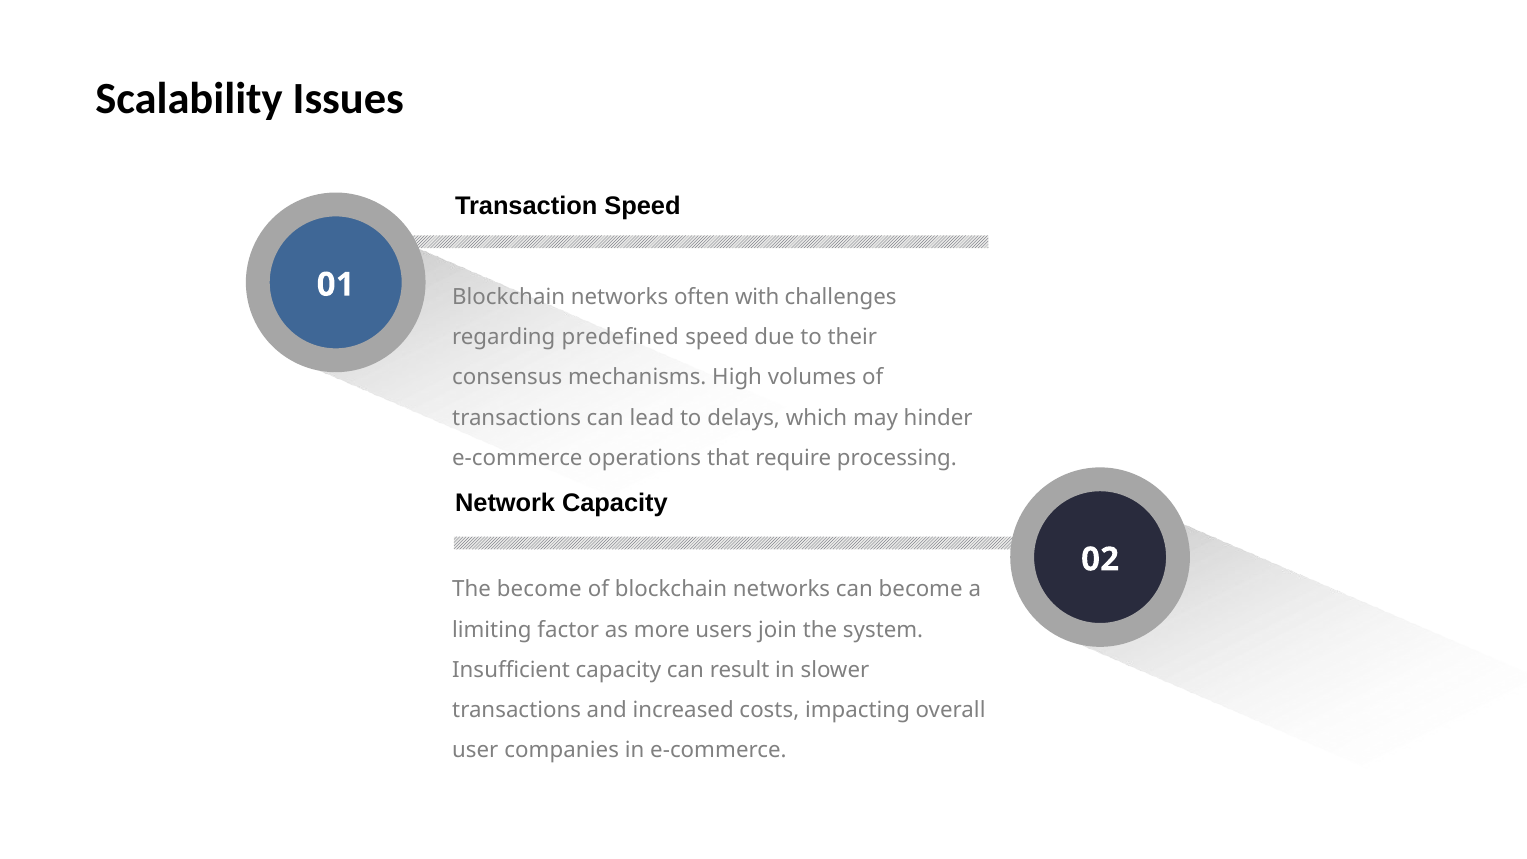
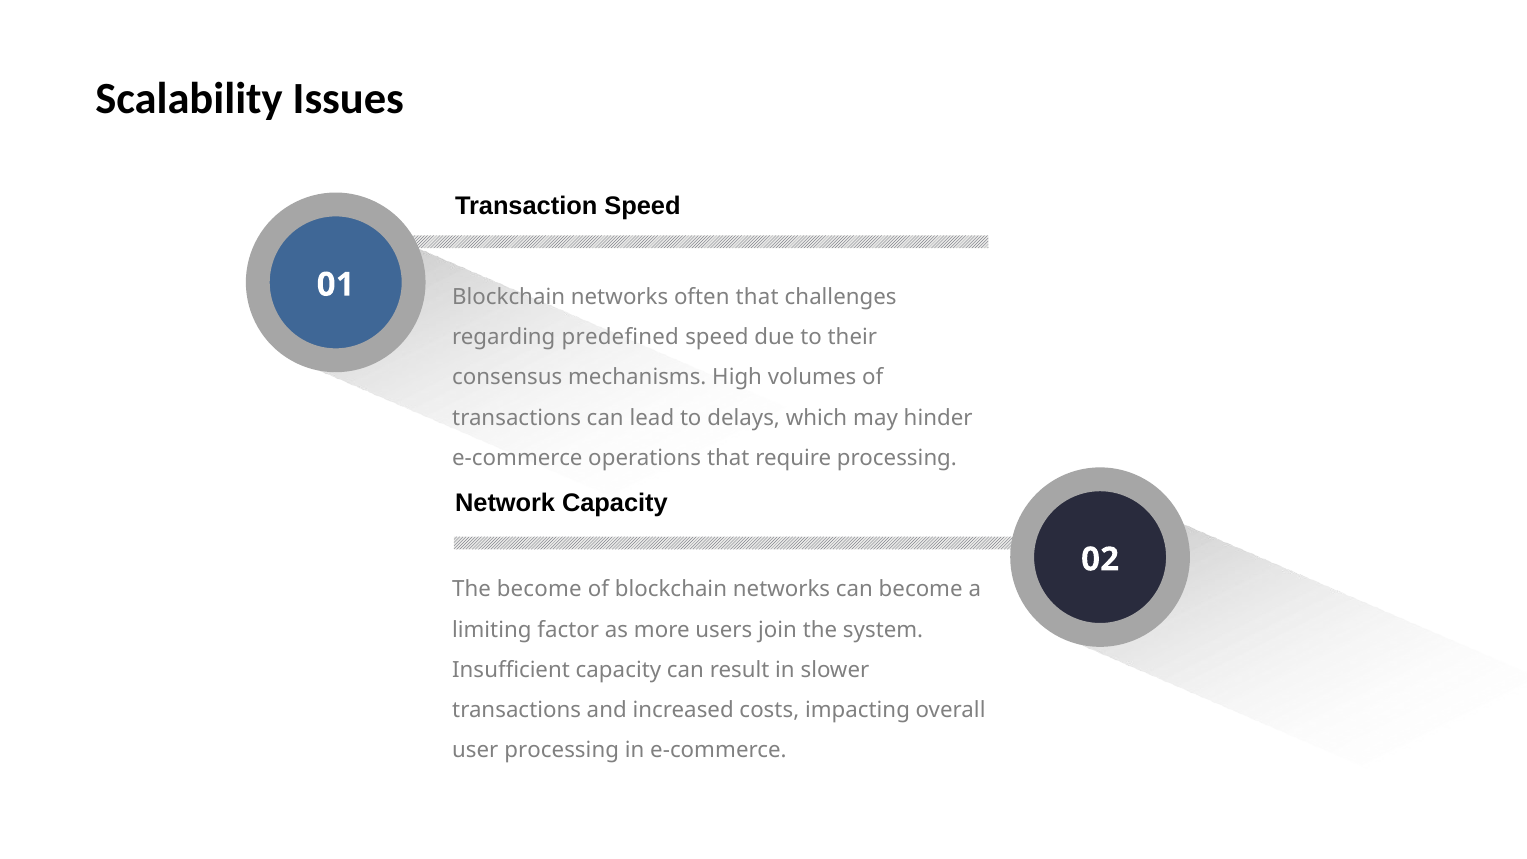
often with: with -> that (757, 297)
user companies: companies -> processing (562, 750)
